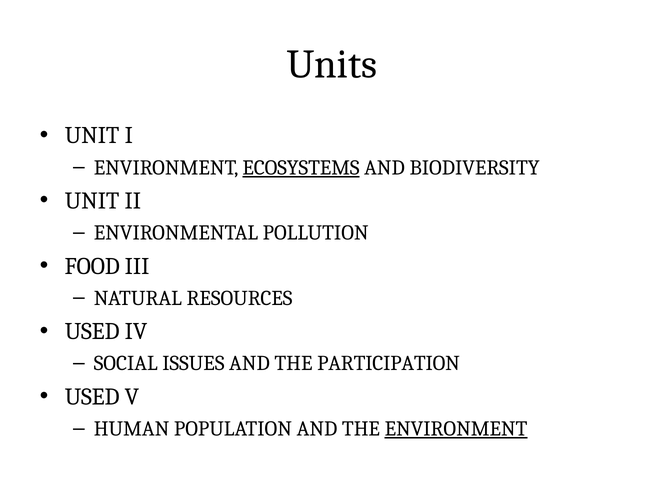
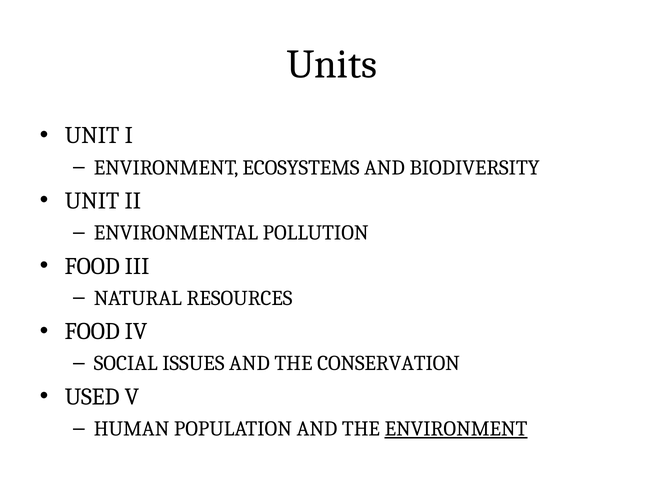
ECOSYSTEMS underline: present -> none (301, 168)
USED: USED -> FOOD (92, 331)
PARTICIPATION: PARTICIPATION -> CONSERVATION (389, 363)
